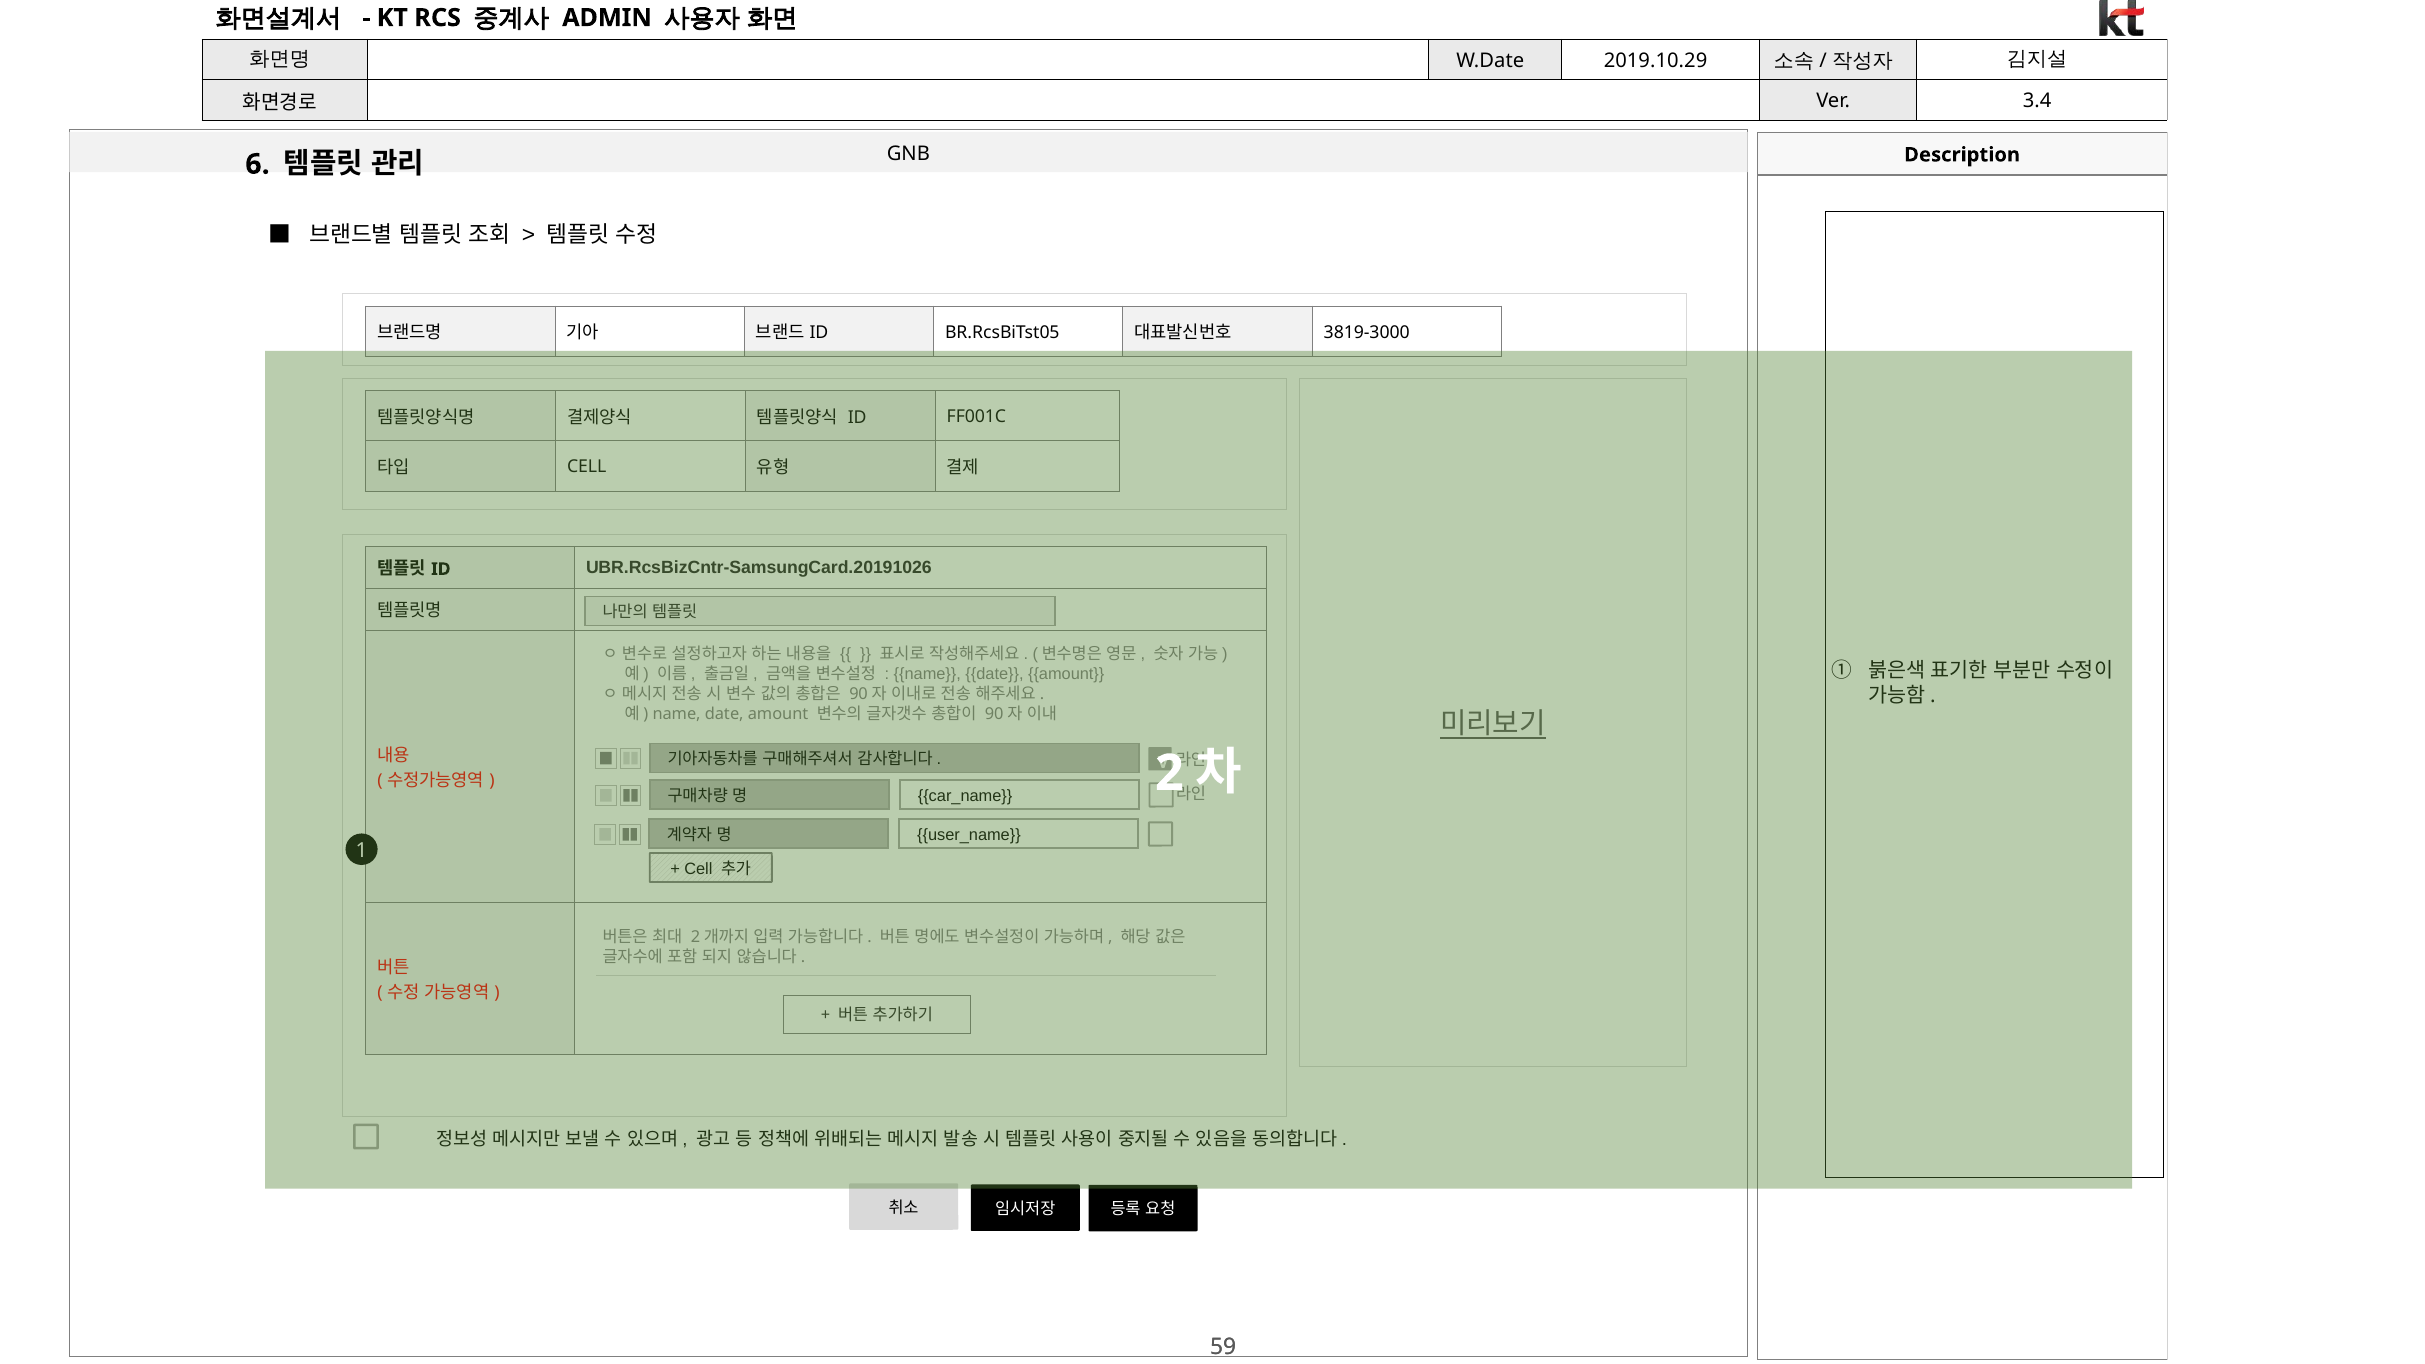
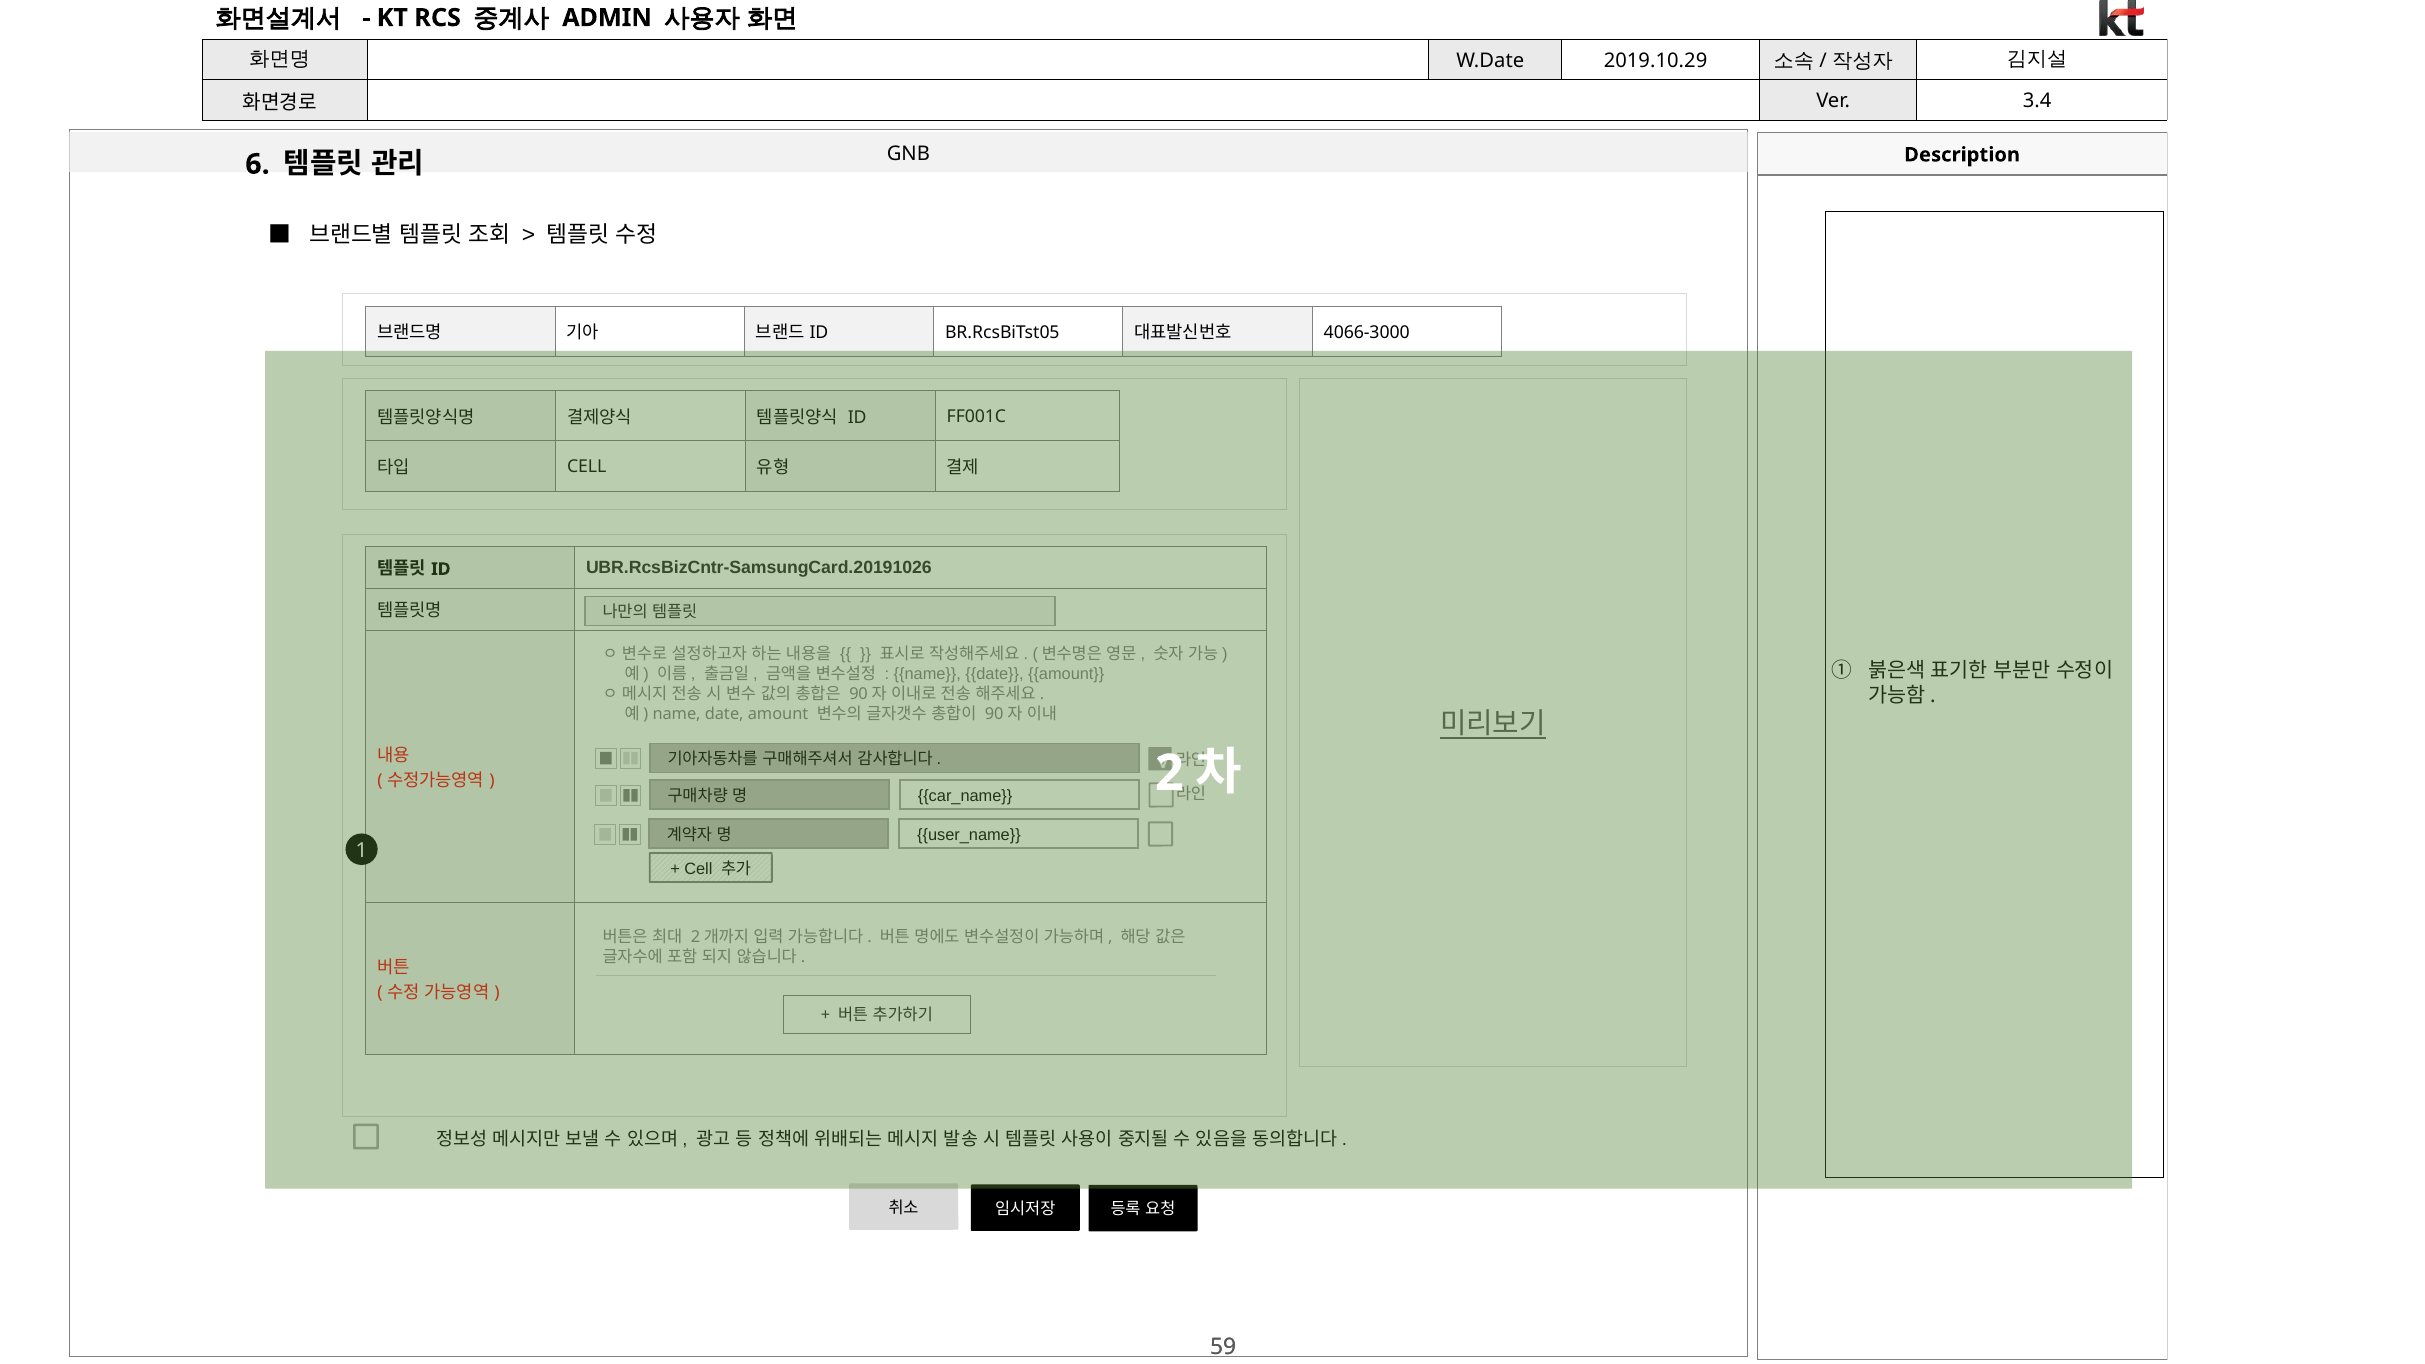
3819-3000: 3819-3000 -> 4066-3000 (1367, 332)
